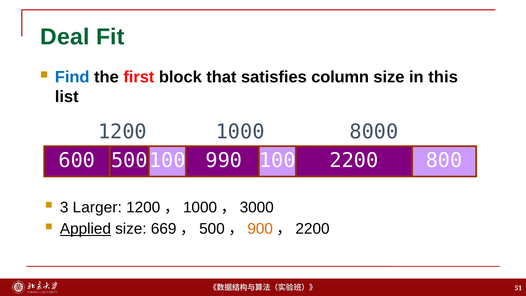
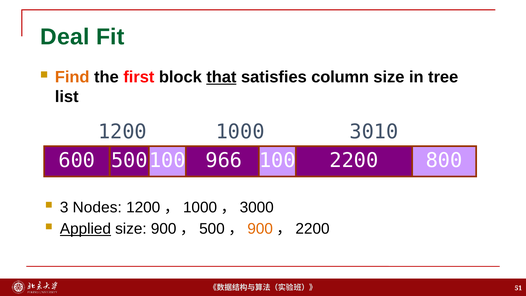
Find colour: blue -> orange (72, 77)
that underline: none -> present (221, 77)
this: this -> tree (443, 77)
8000: 8000 -> 3010 (374, 132)
990: 990 -> 966 (224, 160)
Larger: Larger -> Nodes (97, 207)
size 669: 669 -> 900 (164, 229)
